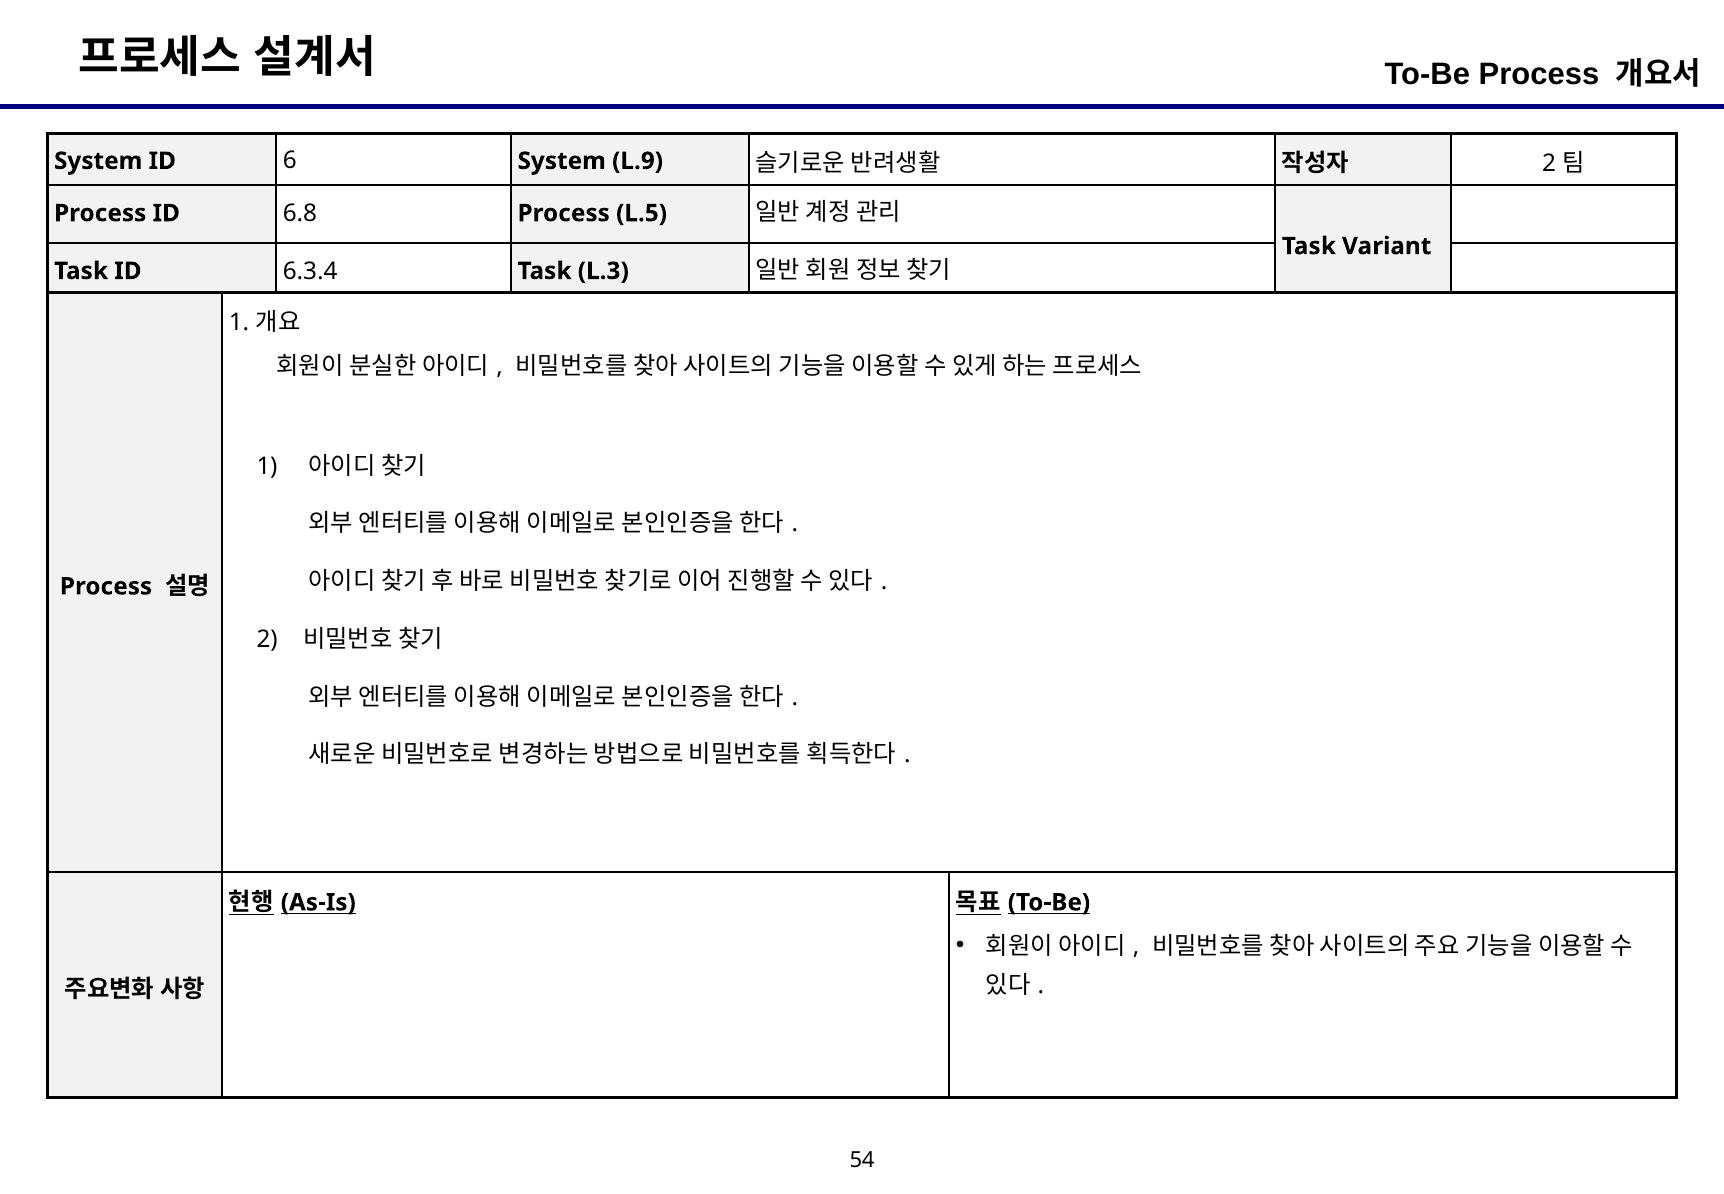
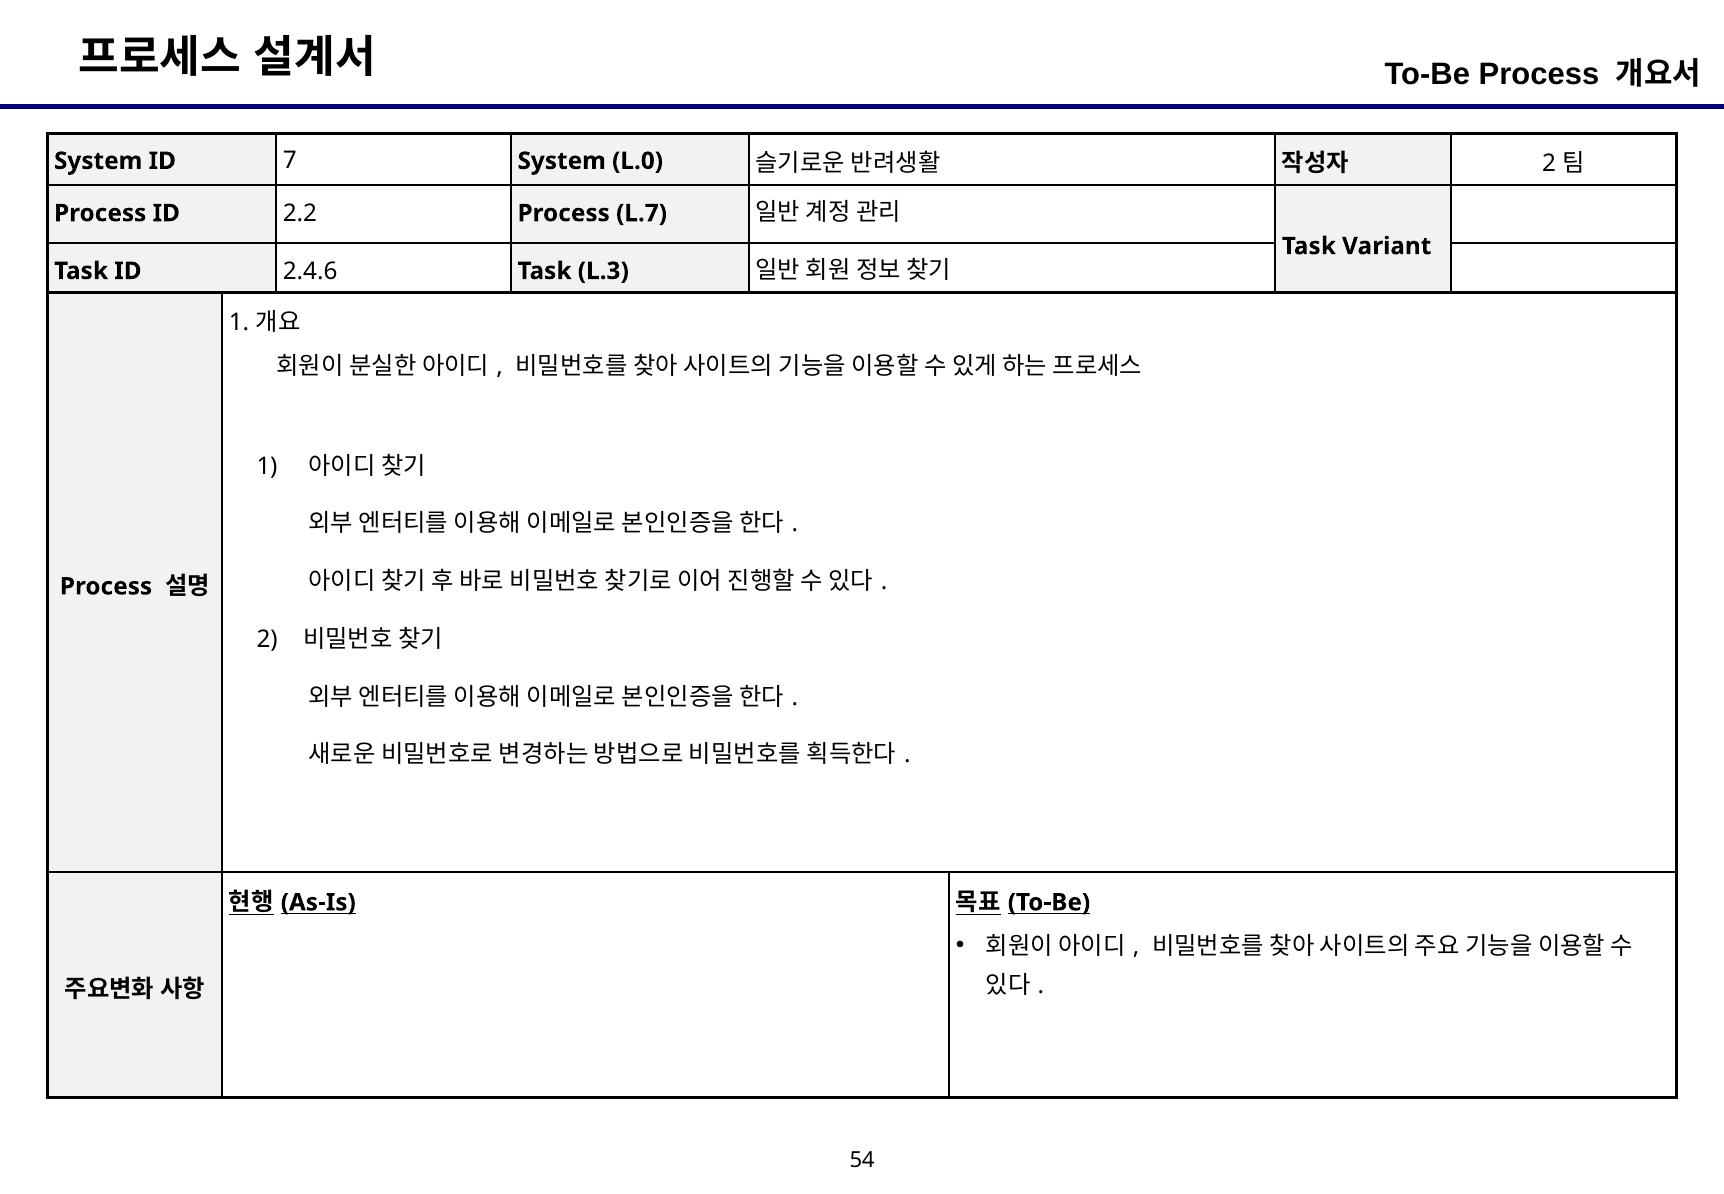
6: 6 -> 7 (290, 161)
L.9: L.9 -> L.0 (638, 161)
6.8: 6.8 -> 2.2 (300, 213)
L.5: L.5 -> L.7 (642, 213)
6.3.4: 6.3.4 -> 2.4.6 (310, 271)
